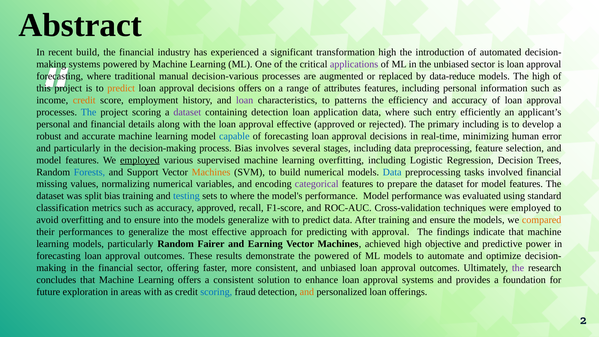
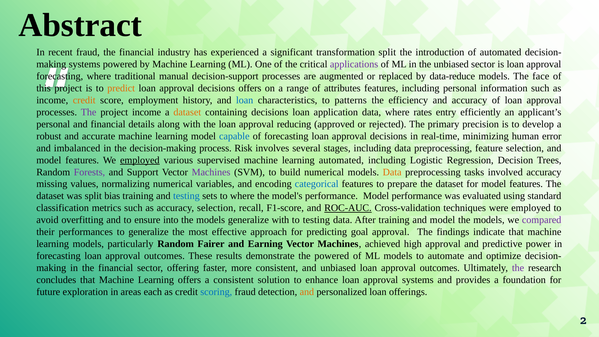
recent build: build -> fraud (88, 52)
transformation high: high -> split (387, 52)
decision-various: decision-various -> decision-support (225, 76)
The high: high -> face (541, 76)
loan colour: purple -> blue (245, 100)
The colour: blue -> purple (89, 112)
project scoring: scoring -> income (147, 112)
dataset colour: purple -> orange (187, 112)
containing detection: detection -> decisions (270, 112)
where such: such -> rates (423, 112)
approval effective: effective -> reducing (294, 124)
primary including: including -> precision (481, 124)
and particularly: particularly -> imbalanced (77, 148)
process Bias: Bias -> Risk (243, 148)
learning overfitting: overfitting -> automated (341, 160)
Forests colour: blue -> purple (89, 172)
Machines colour: orange -> purple (211, 172)
Data colour: blue -> orange (392, 172)
involved financial: financial -> accuracy (544, 172)
categorical colour: purple -> blue (317, 184)
accuracy approved: approved -> selection (216, 208)
ROC-AUC underline: none -> present (348, 208)
predict: predict -> testing (316, 220)
training and ensure: ensure -> model (442, 220)
compared colour: orange -> purple (542, 220)
predicting with: with -> goal (360, 232)
high objective: objective -> approval (443, 244)
areas with: with -> each (153, 292)
